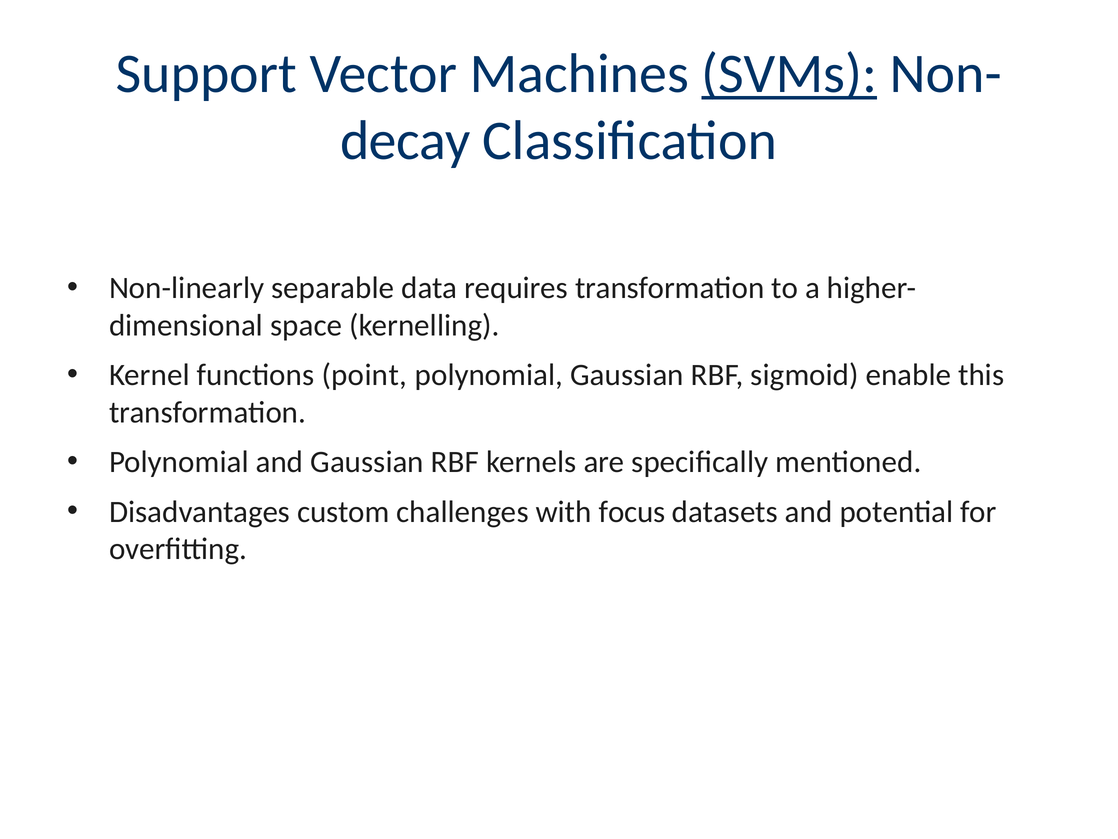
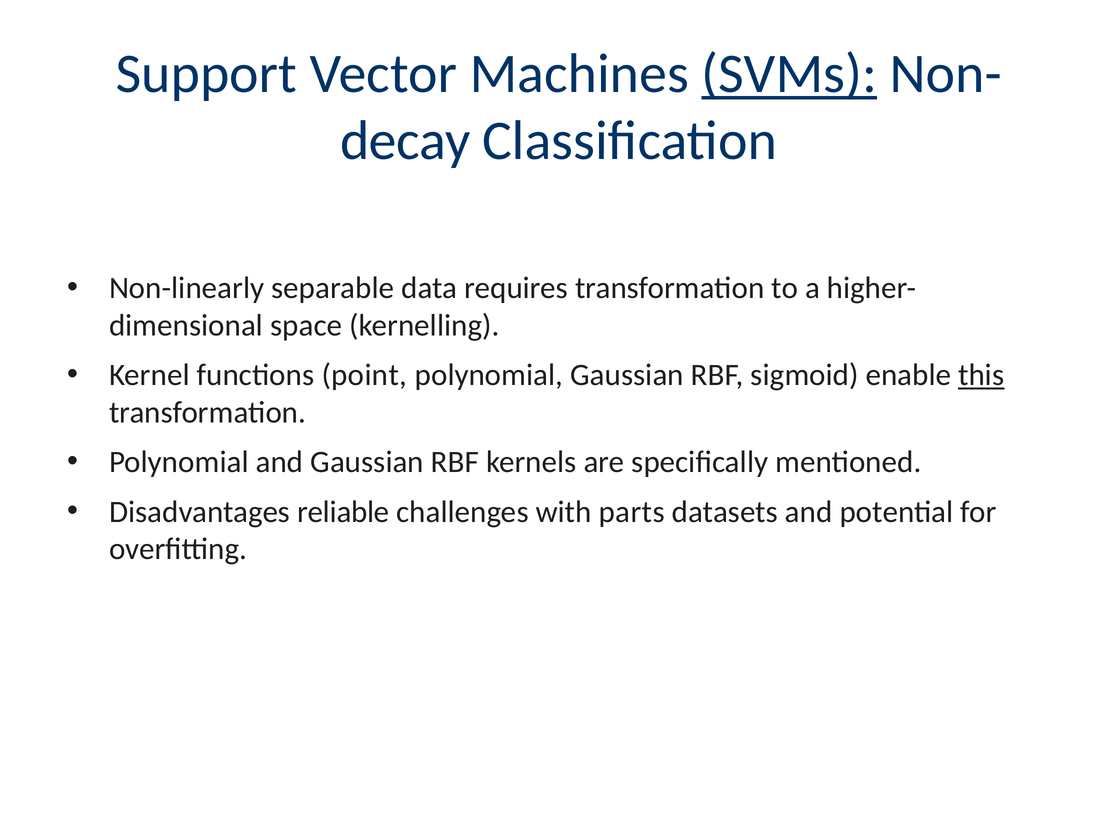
this underline: none -> present (981, 375)
custom: custom -> reliable (343, 512)
focus: focus -> parts (632, 512)
